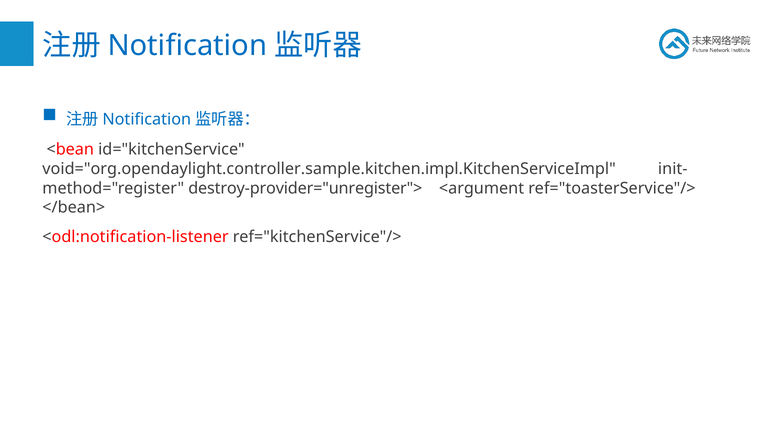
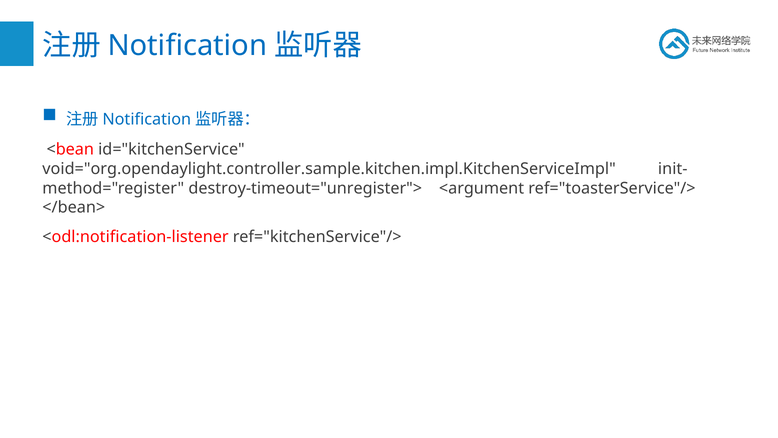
destroy-provider="unregister">: destroy-provider="unregister"> -> destroy-timeout="unregister"> (305, 188)
